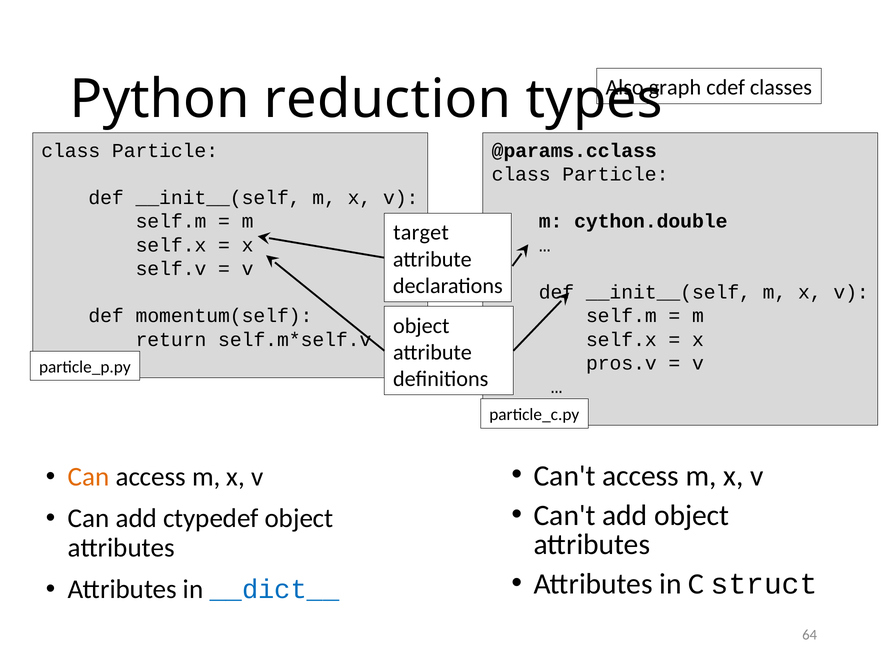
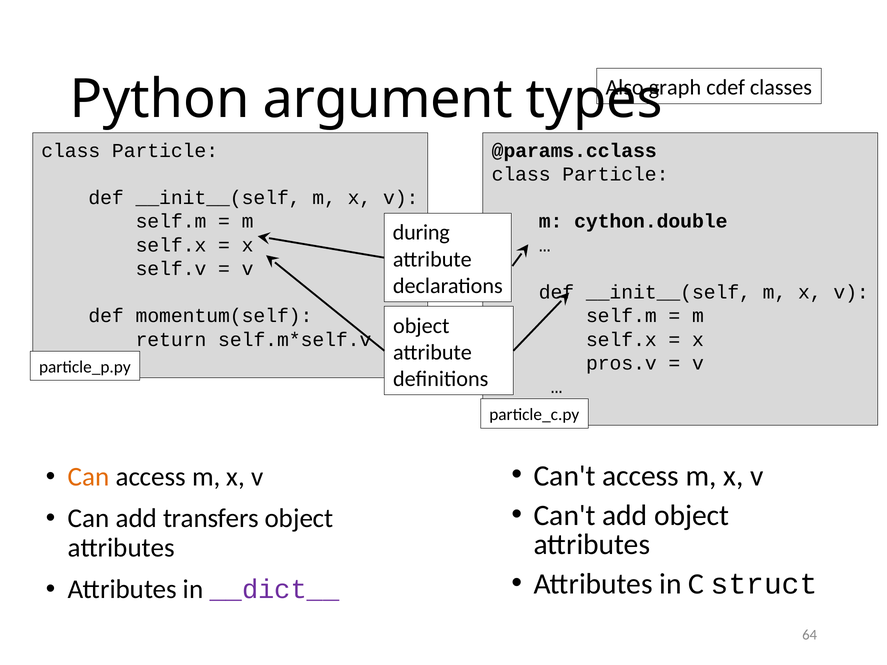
reduction: reduction -> argument (388, 99)
target: target -> during (421, 233)
ctypedef: ctypedef -> transfers (211, 519)
__dict__ colour: blue -> purple (275, 590)
